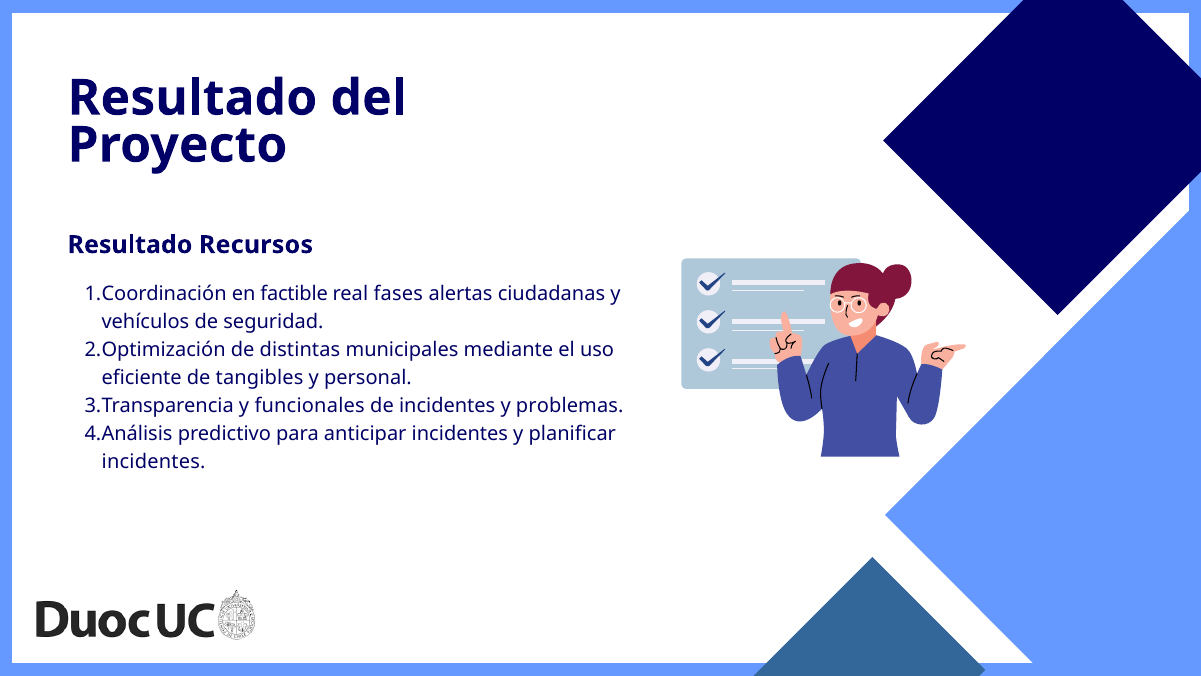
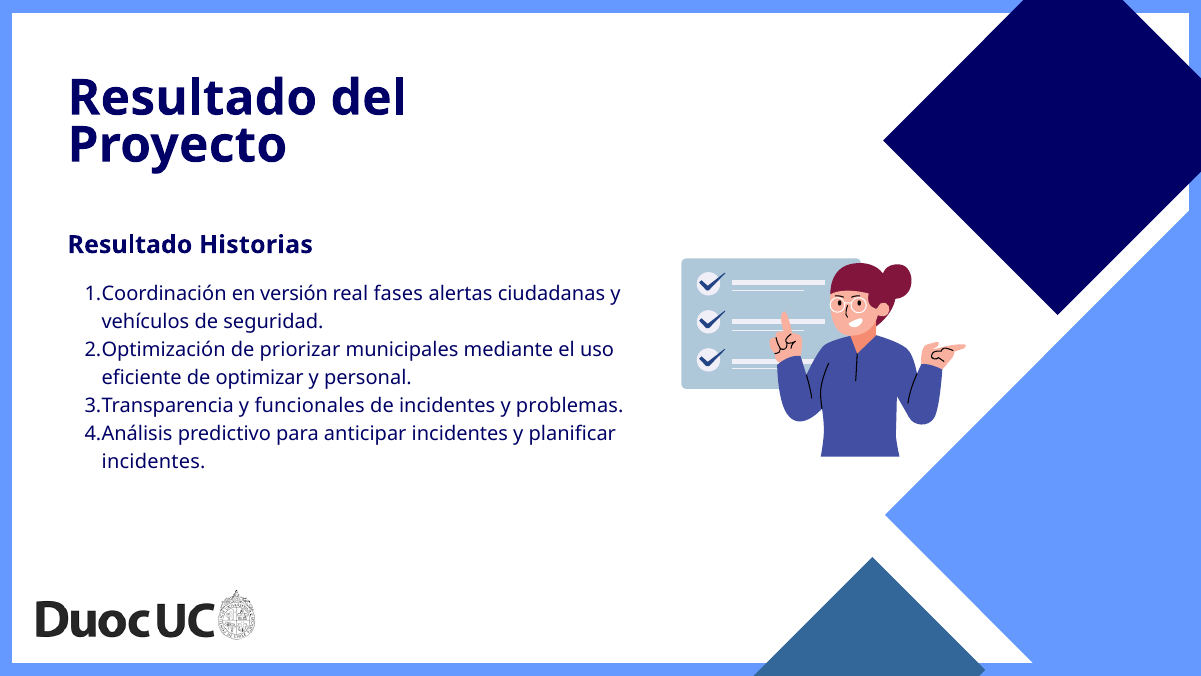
Recursos: Recursos -> Historias (256, 245)
factible: factible -> versión (294, 294)
distintas: distintas -> priorizar (300, 350)
tangibles: tangibles -> optimizar (260, 378)
